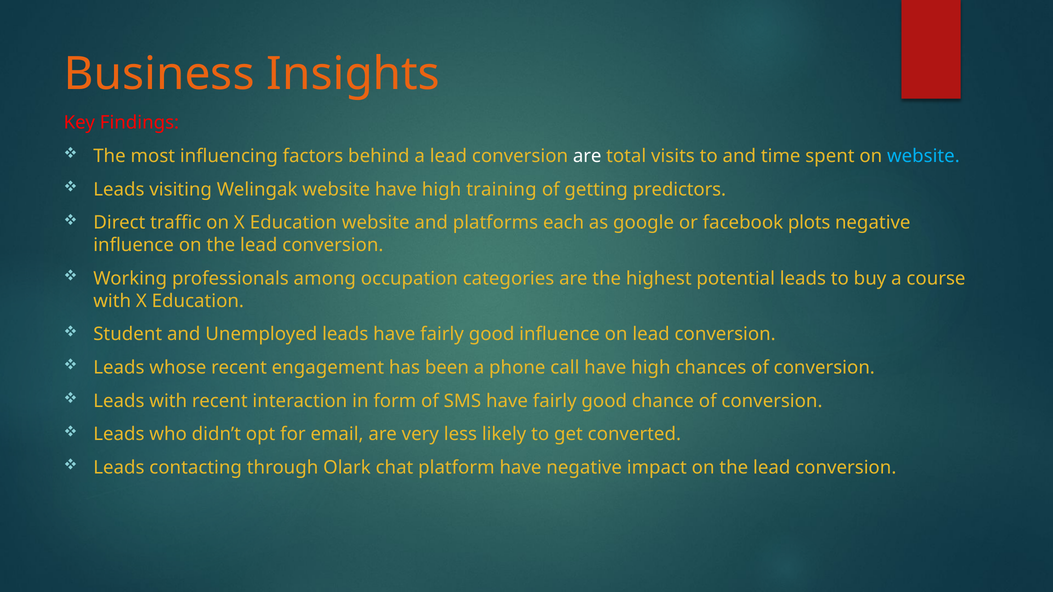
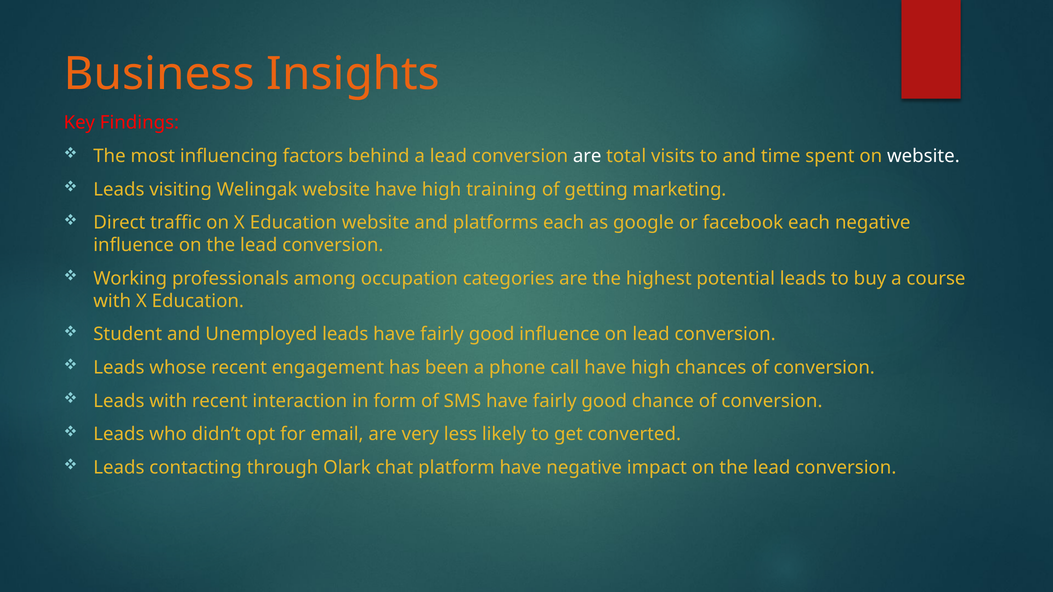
website colour: light blue -> white (923, 156)
predictors: predictors -> marketing (679, 190)
facebook plots: plots -> each (809, 223)
